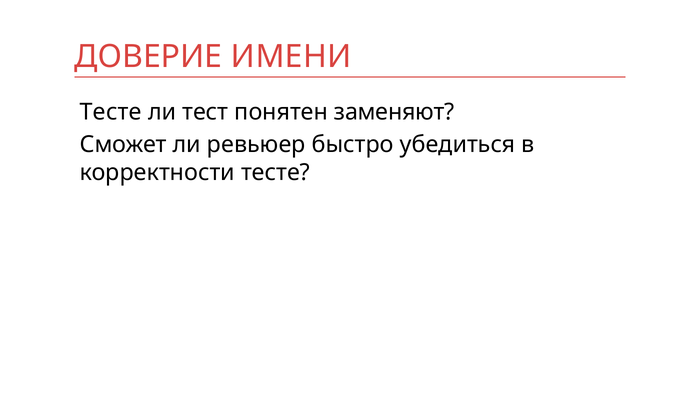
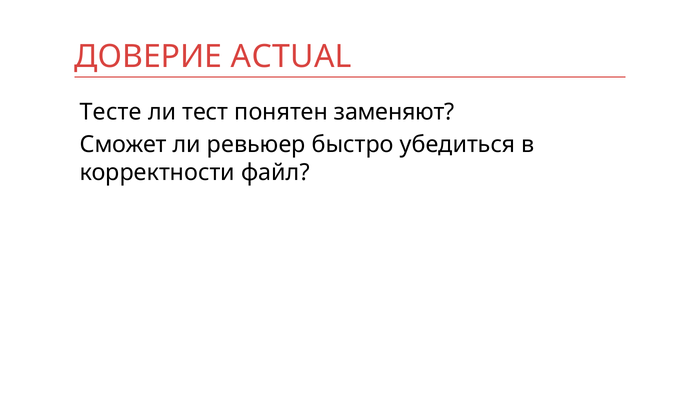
ИМЕНИ: ИМЕНИ -> ACTUAL (291, 56)
корректности тесте: тесте -> файл (275, 172)
